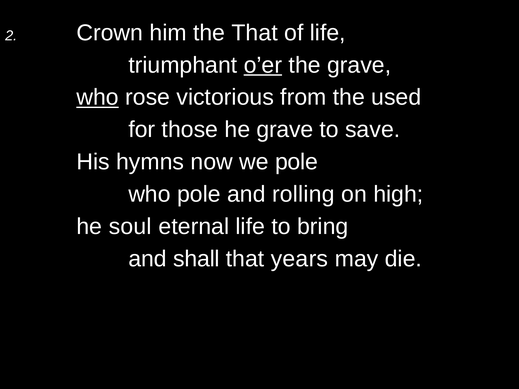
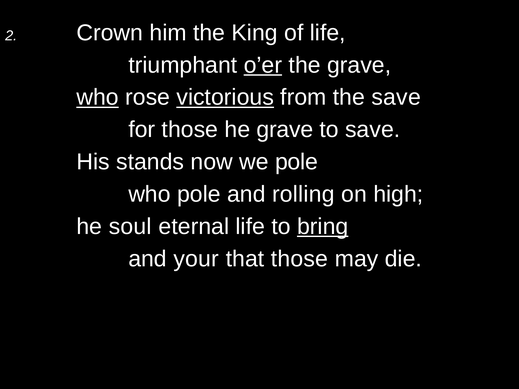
the That: That -> King (255, 33)
victorious underline: none -> present (225, 97)
the used: used -> save (396, 97)
hymns: hymns -> stands (150, 162)
bring underline: none -> present (323, 227)
shall: shall -> your (196, 259)
that years: years -> those (299, 259)
